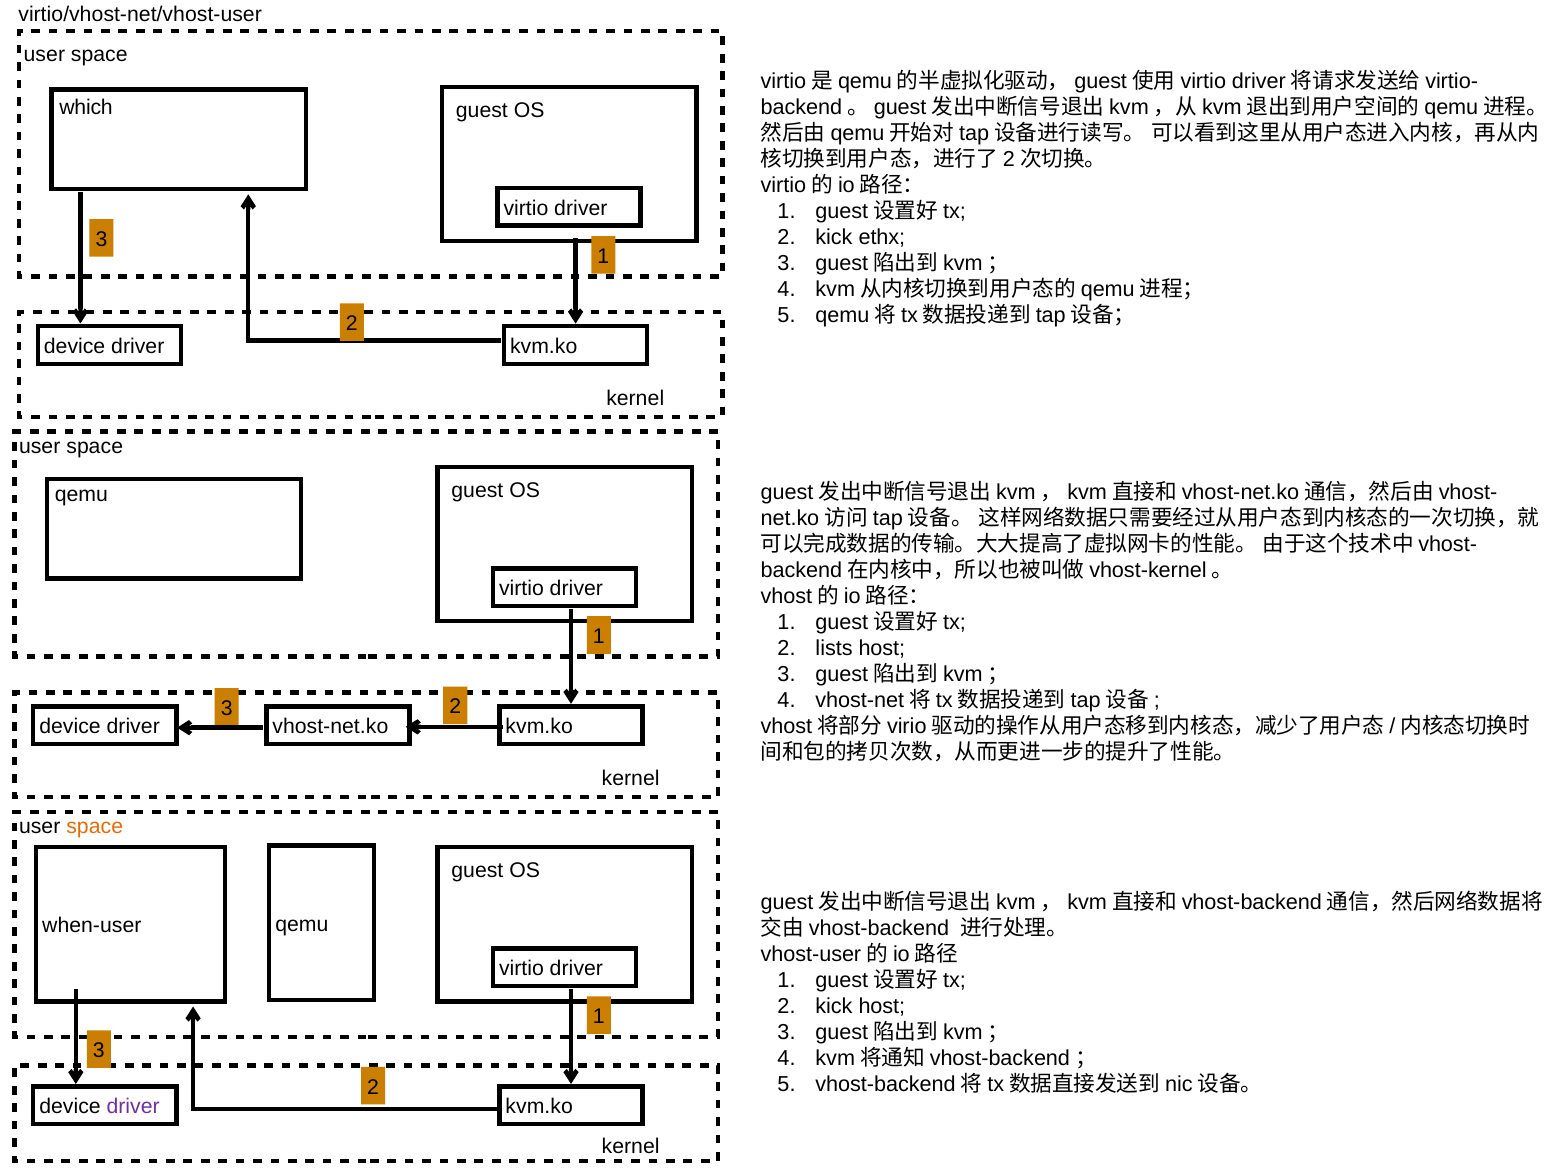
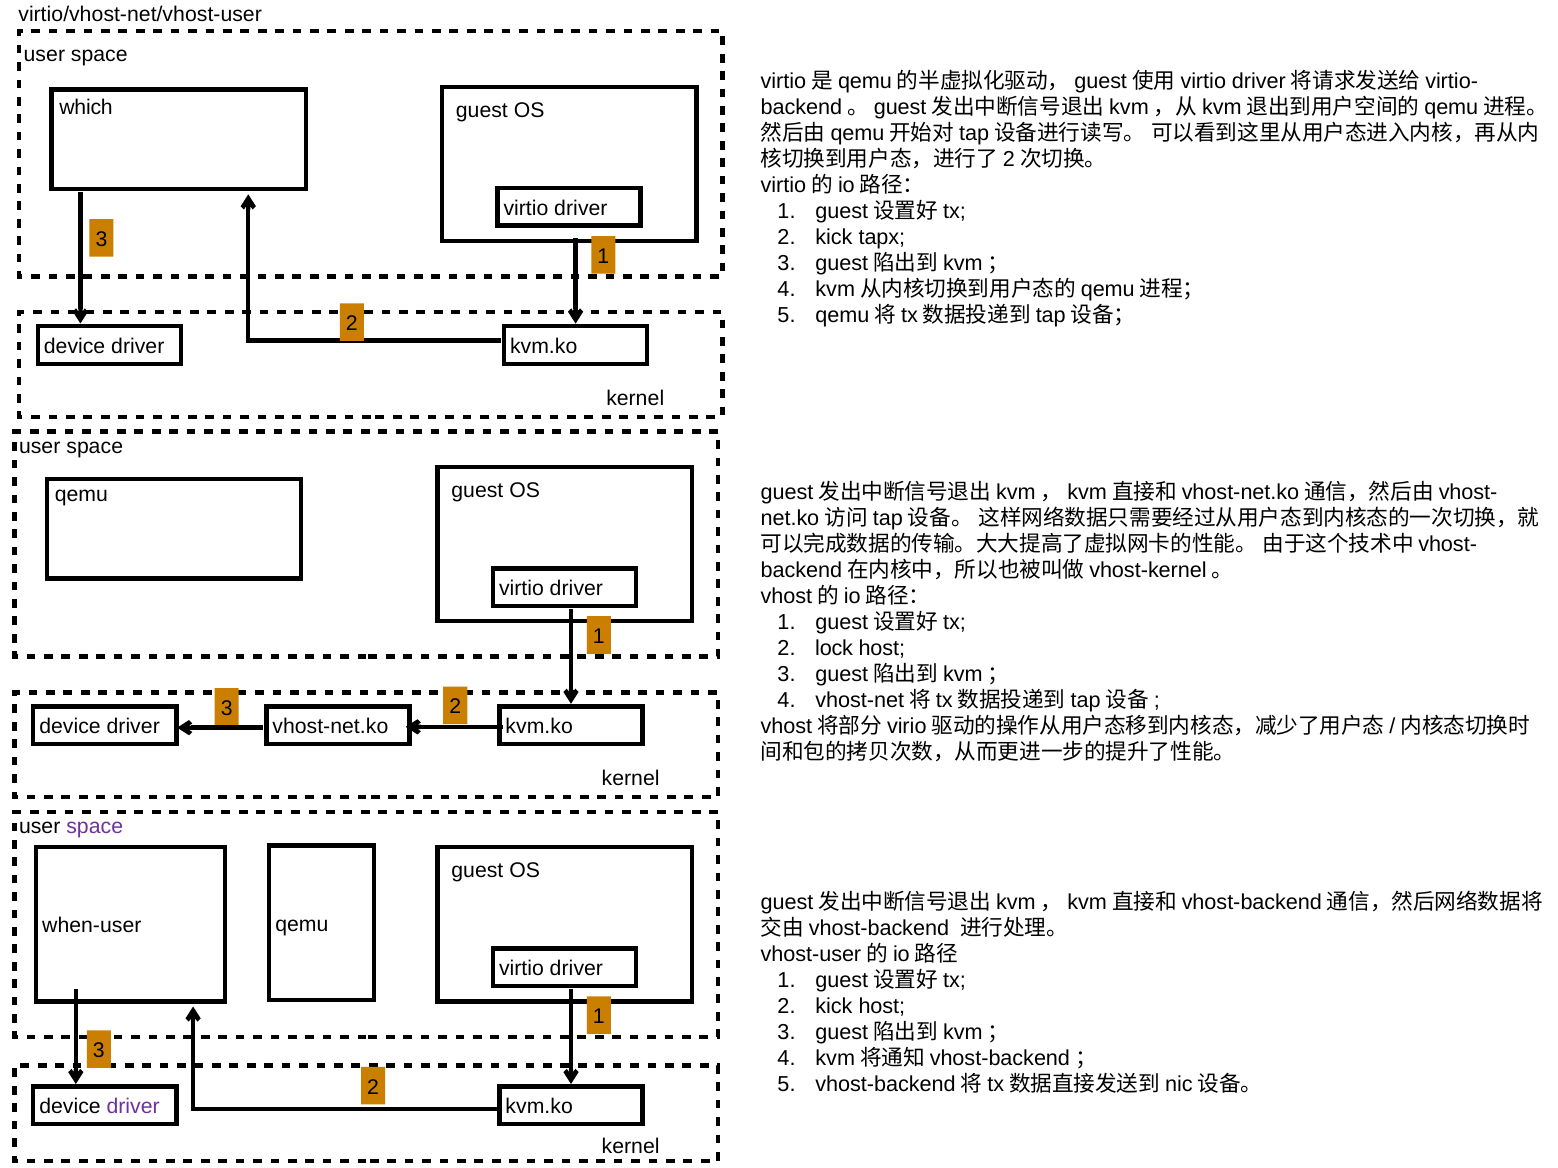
ethx: ethx -> tapx (882, 237)
lists: lists -> lock (834, 649)
space colour: orange -> purple (95, 827)
